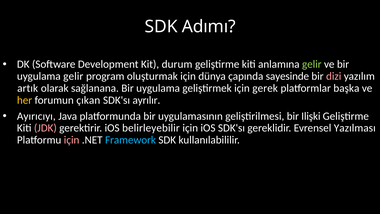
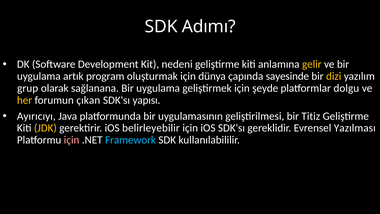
durum: durum -> nedeni (177, 64)
gelir colour: light green -> yellow (312, 64)
uygulama gelir: gelir -> artık (73, 76)
dizi colour: pink -> yellow (334, 76)
artık: artık -> grup (28, 88)
gerek: gerek -> şeyde (265, 88)
başka: başka -> dolgu (346, 88)
ayrılır: ayrılır -> yapısı (146, 100)
Ilişki: Ilişki -> Titiz (311, 116)
JDK colour: pink -> yellow (45, 128)
